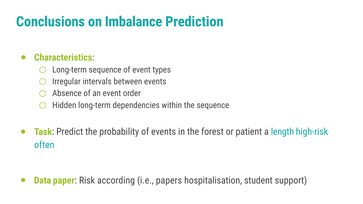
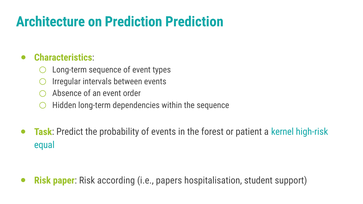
Conclusions: Conclusions -> Architecture (50, 22)
on Imbalance: Imbalance -> Prediction (133, 22)
length: length -> kernel (282, 132)
often: often -> equal (44, 145)
Data: Data -> Risk (42, 181)
